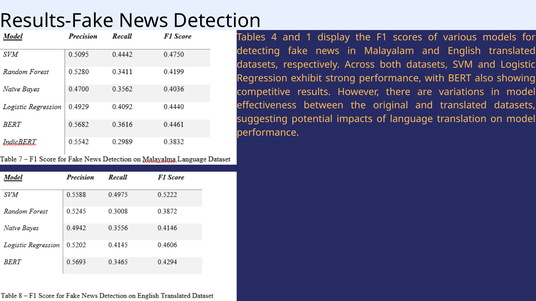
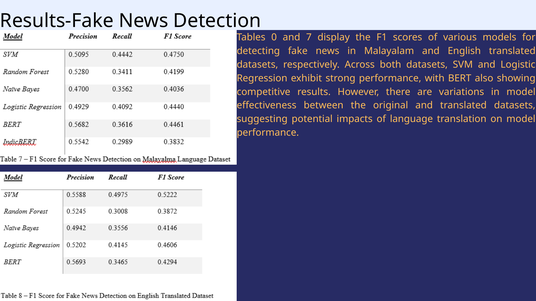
4: 4 -> 0 (274, 37)
1: 1 -> 7 (309, 37)
